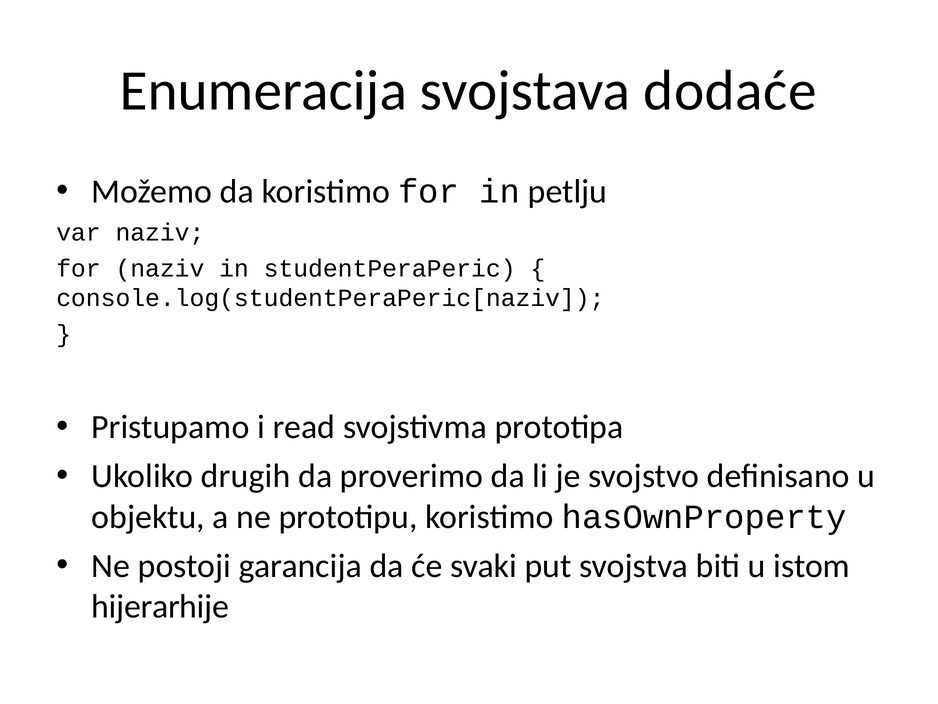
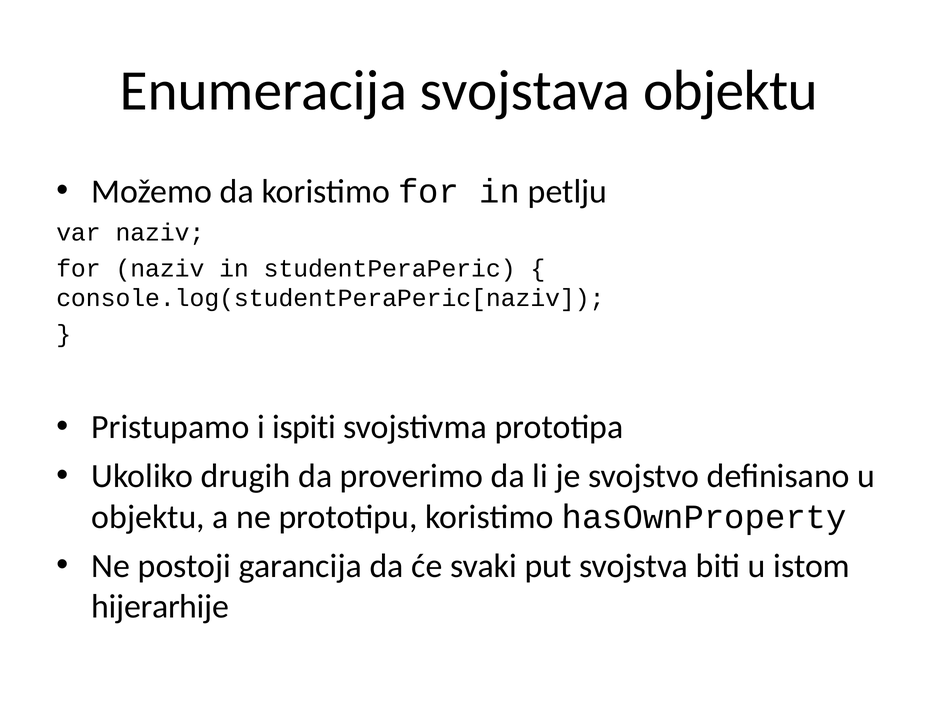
svojstava dodaće: dodaće -> objektu (731, 91)
read: read -> ispiti (304, 427)
